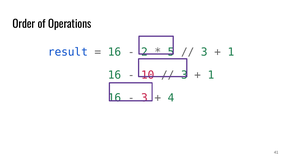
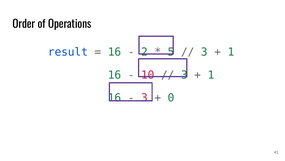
4: 4 -> 0 (171, 97)
